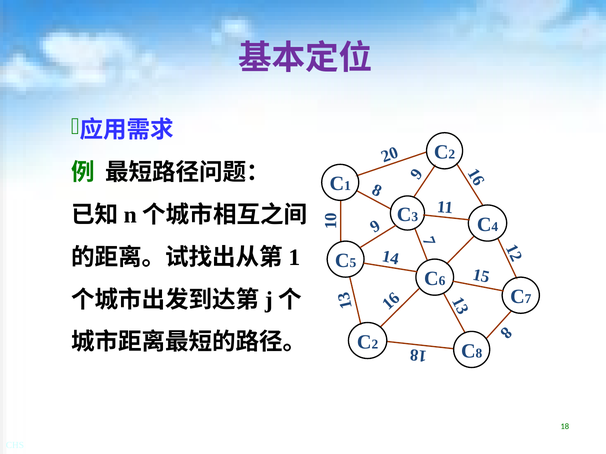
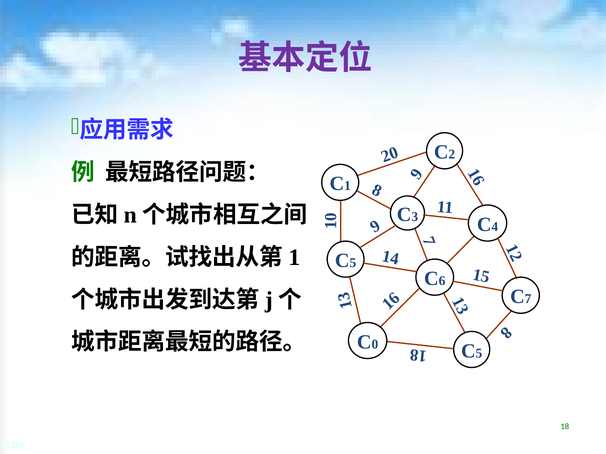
2: 2 -> 0 (375, 345)
8: 8 -> 5 (479, 353)
